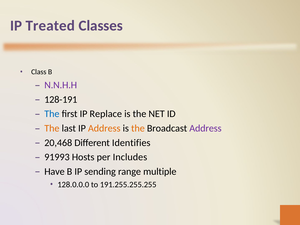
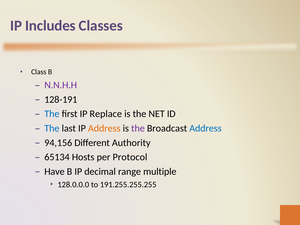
Treated: Treated -> Includes (50, 26)
The colour: orange -> blue (52, 128)
the colour: orange -> purple (138, 128)
Address colour: purple -> blue (205, 128)
20,468: 20,468 -> 94,156 (58, 143)
Identifies: Identifies -> Authority (131, 143)
91993: 91993 -> 65134 (57, 157)
Includes: Includes -> Protocol (130, 157)
sending: sending -> decimal (100, 172)
